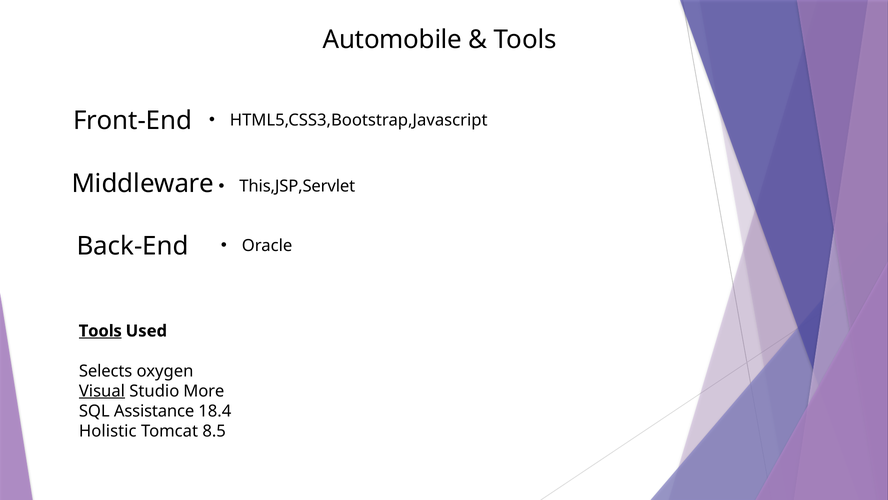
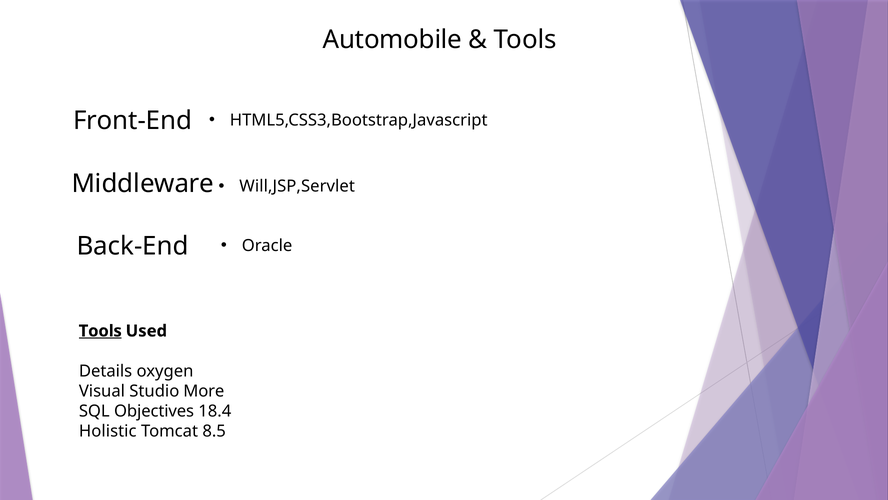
This,JSP,Servlet: This,JSP,Servlet -> Will,JSP,Servlet (297, 186)
Selects: Selects -> Details (106, 371)
Visual underline: present -> none (102, 391)
Assistance: Assistance -> Objectives (154, 411)
